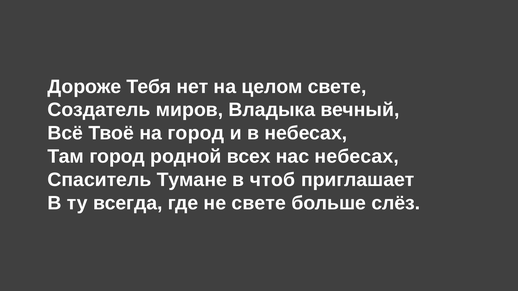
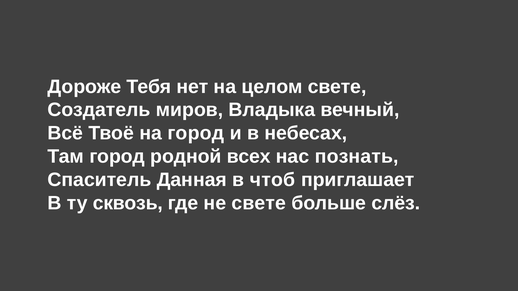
нас небесах: небесах -> познать (357, 157)
Тумане: Тумане -> Данная (192, 180)
всегда: всегда -> сквозь (128, 203)
